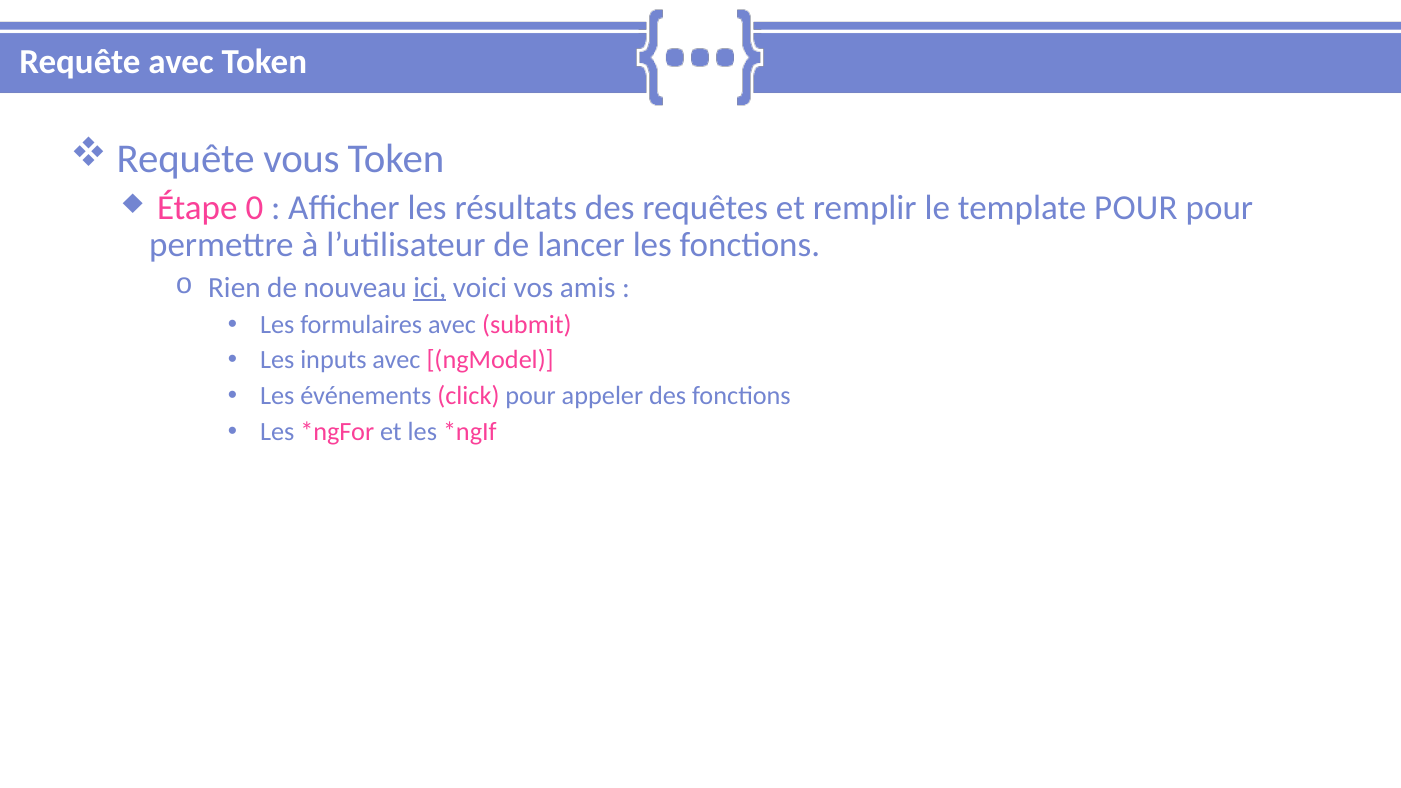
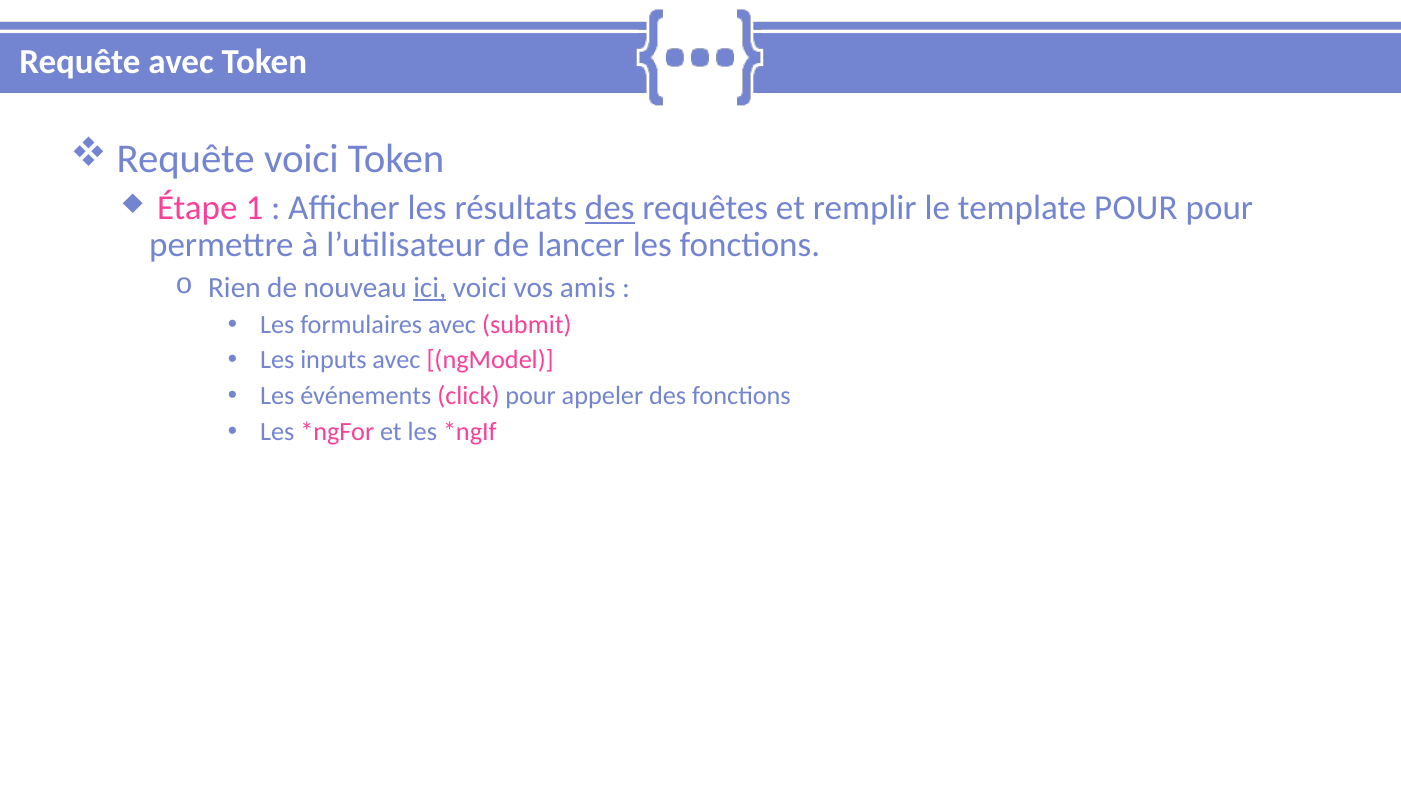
Requête vous: vous -> voici (301, 159)
0: 0 -> 1 (254, 208)
des underline: none -> present (610, 208)
